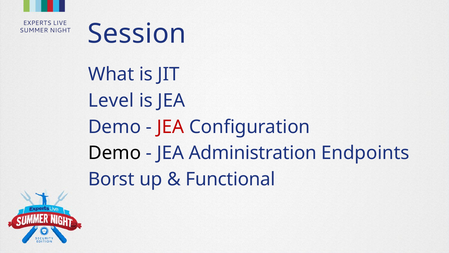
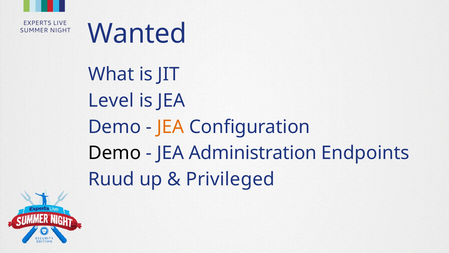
Session: Session -> Wanted (137, 34)
JEA colour: red -> orange (170, 127)
Borst: Borst -> Ruud (111, 179)
Functional: Functional -> Privileged (230, 179)
